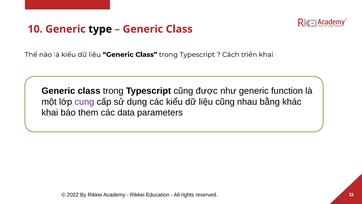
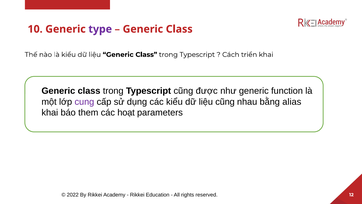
type colour: black -> purple (100, 29)
khác: khác -> alias (292, 102)
data: data -> hoạt (126, 112)
